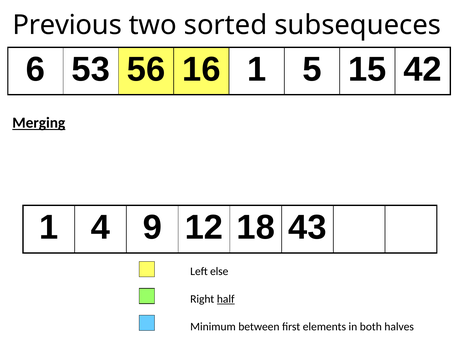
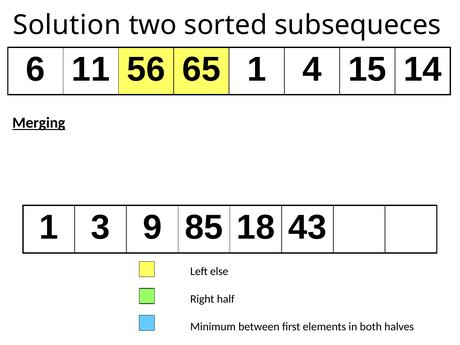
Previous: Previous -> Solution (67, 25)
53: 53 -> 11 (91, 69)
16: 16 -> 65 (201, 69)
5: 5 -> 4 (312, 69)
42: 42 -> 14 (423, 69)
4: 4 -> 3 (101, 228)
12: 12 -> 85 (204, 228)
half underline: present -> none (226, 299)
